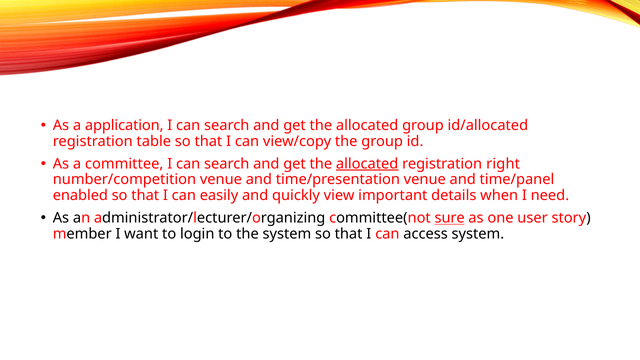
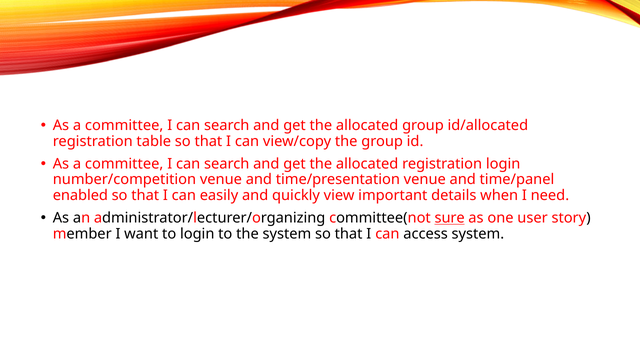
application: application -> committee (124, 125)
allocated underline: present -> none (367, 164)
registration right: right -> login (503, 164)
